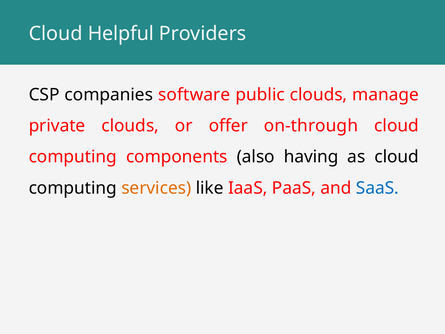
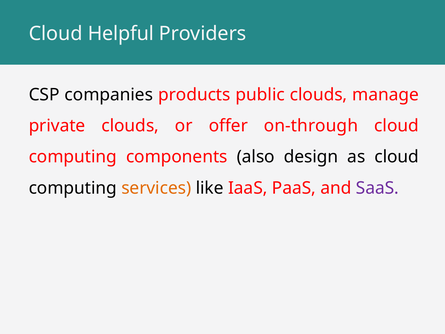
software: software -> products (194, 95)
having: having -> design (311, 157)
SaaS colour: blue -> purple (377, 188)
